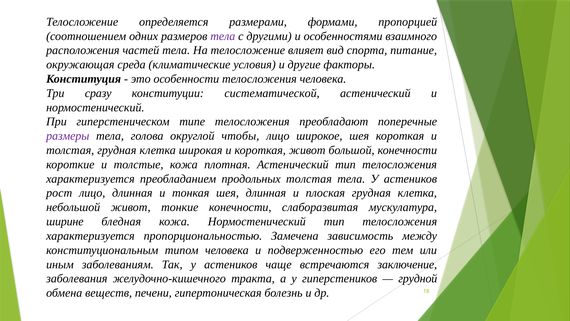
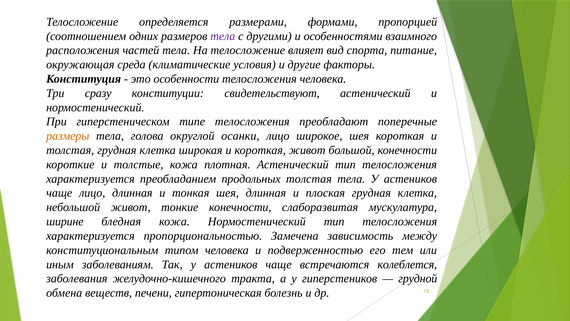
систематической: систематической -> свидетельствуют (272, 93)
размеры colour: purple -> orange (68, 136)
чтобы: чтобы -> осанки (240, 136)
рост: рост -> чаще (59, 193)
заключение: заключение -> колеблется (407, 264)
